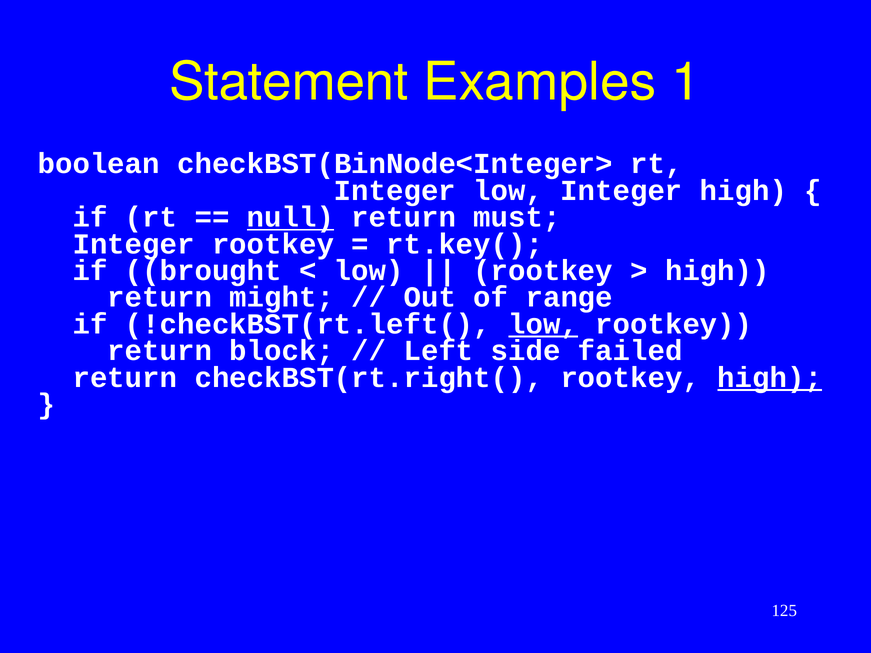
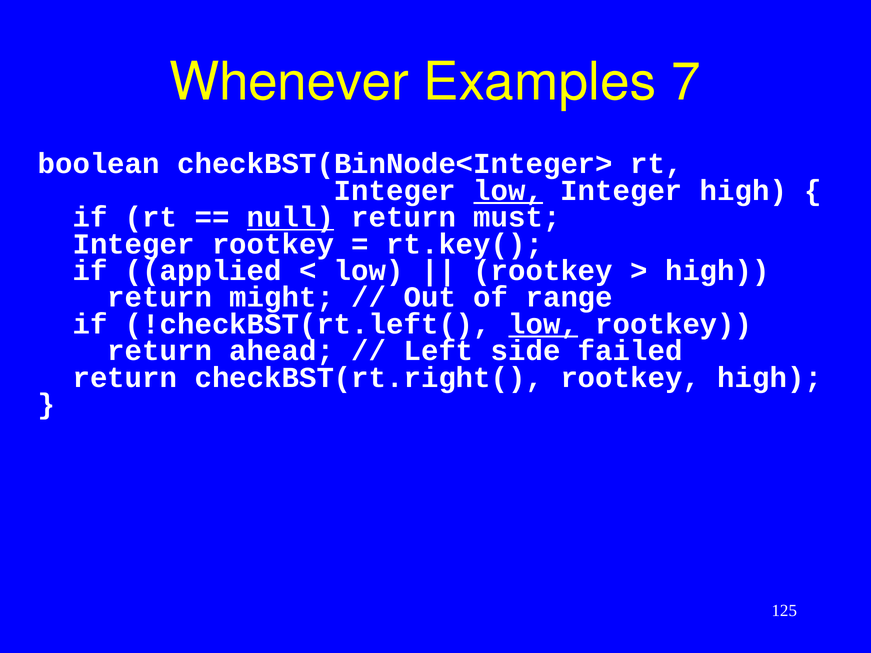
Statement: Statement -> Whenever (289, 82)
1: 1 -> 7 (686, 82)
low underline: none -> present (508, 191)
brought: brought -> applied (203, 271)
block: block -> ahead (282, 351)
high underline: present -> none (770, 378)
